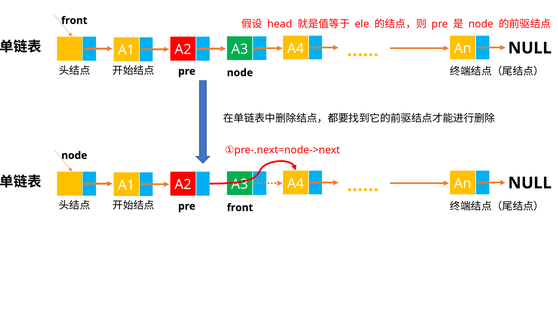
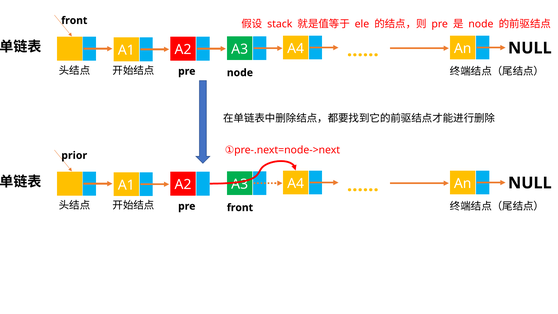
head: head -> stack (280, 24)
node: node -> prior (74, 155)
